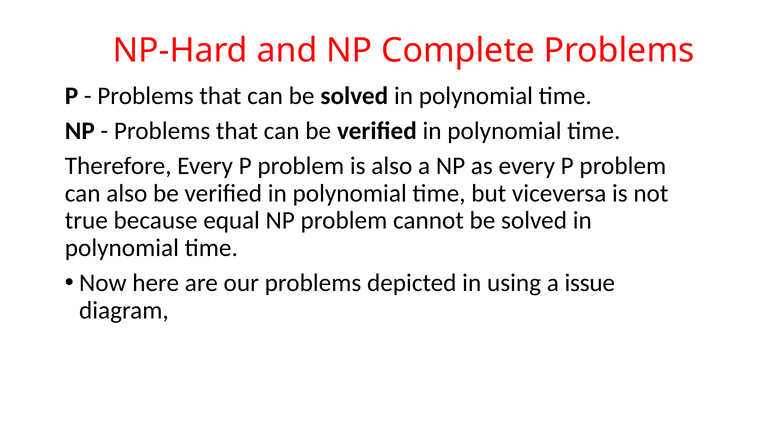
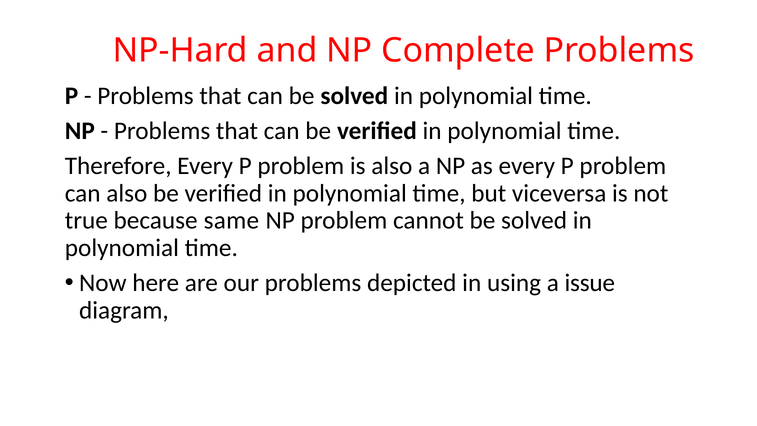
equal: equal -> same (231, 221)
